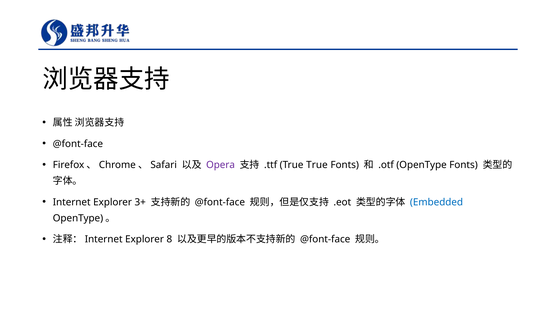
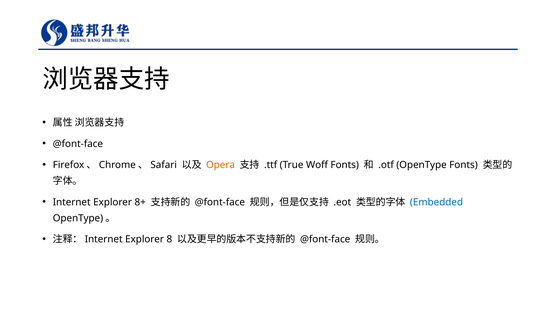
Opera colour: purple -> orange (221, 165)
True True: True -> Woff (317, 165)
3+: 3+ -> 8+ (140, 202)
